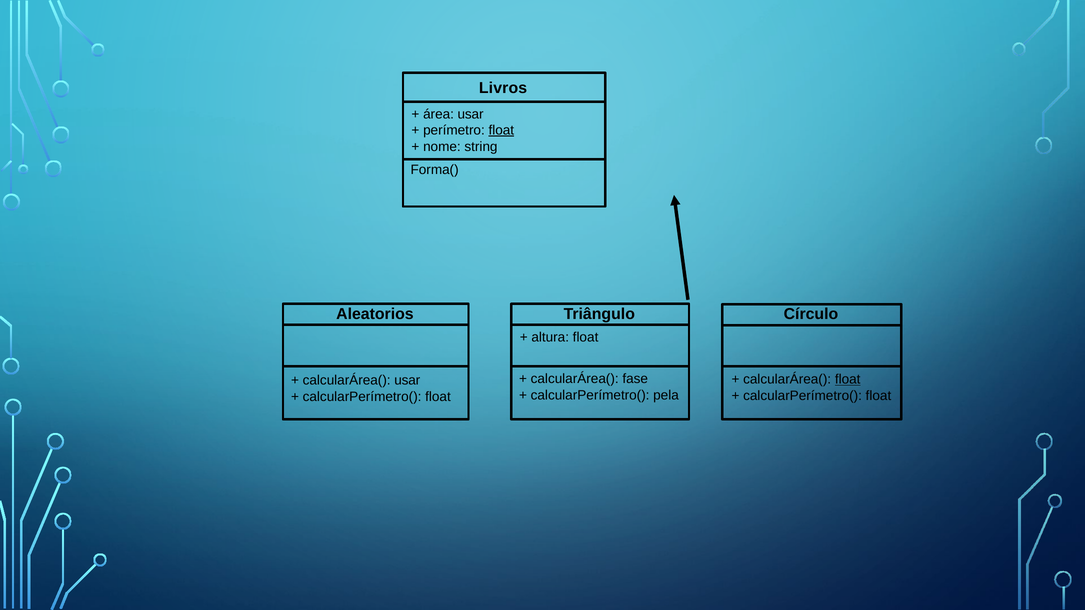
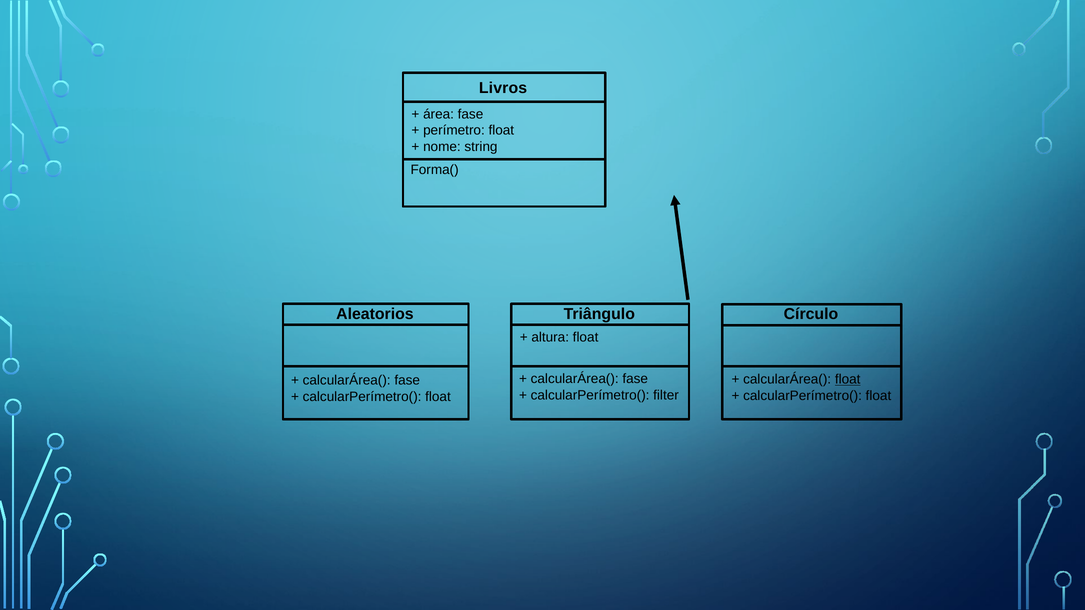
área usar: usar -> fase (470, 114)
float underline: present -> none (501, 130)
usar: usar -> fase (407, 381)
pela: pela -> filter (666, 395)
